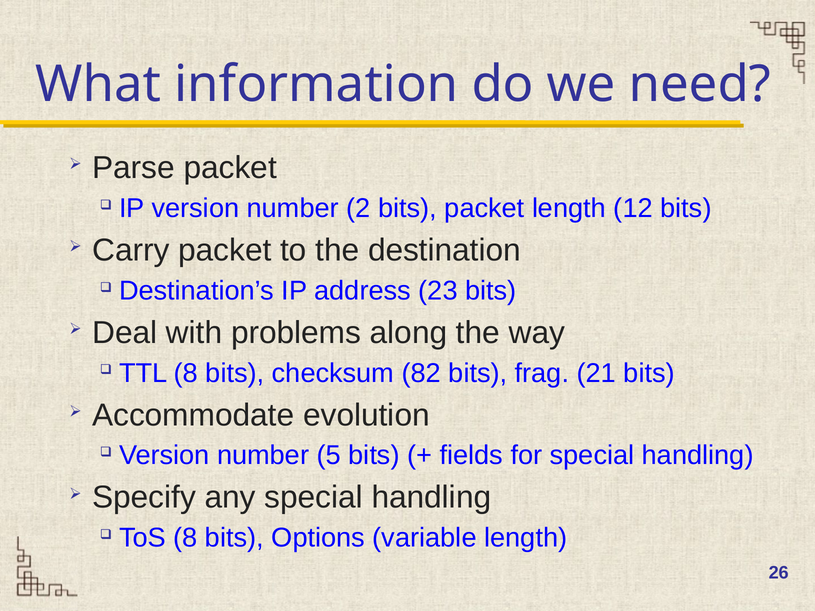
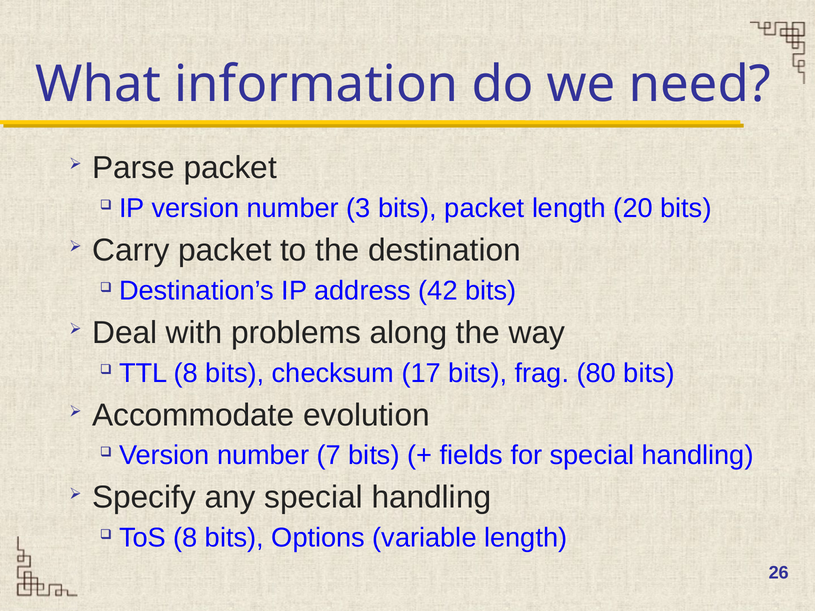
2: 2 -> 3 (358, 208)
12: 12 -> 20 (633, 208)
23: 23 -> 42 (438, 291)
82: 82 -> 17 (421, 373)
21: 21 -> 80 (596, 373)
5: 5 -> 7 (329, 456)
